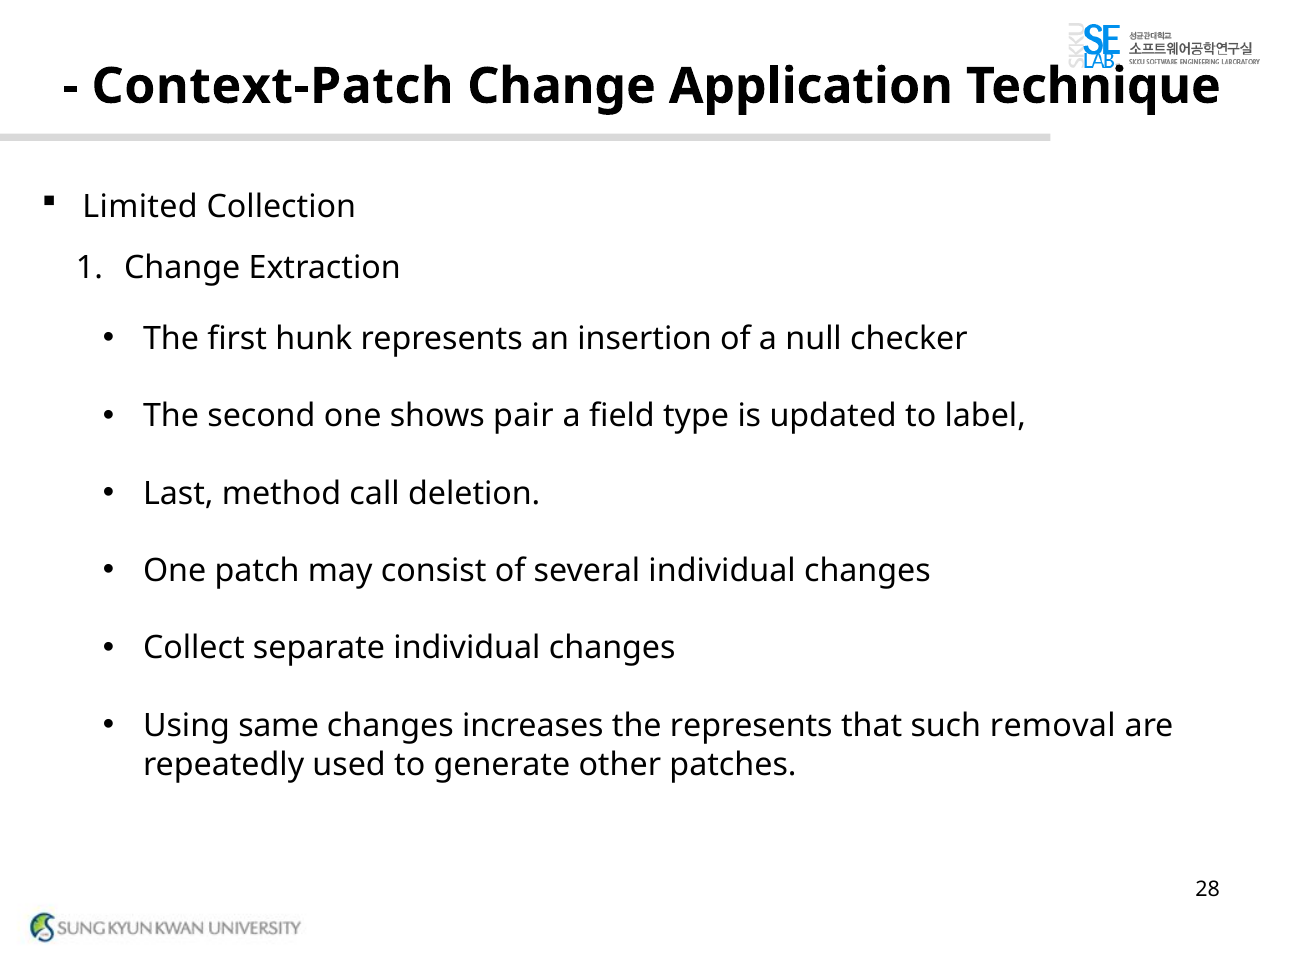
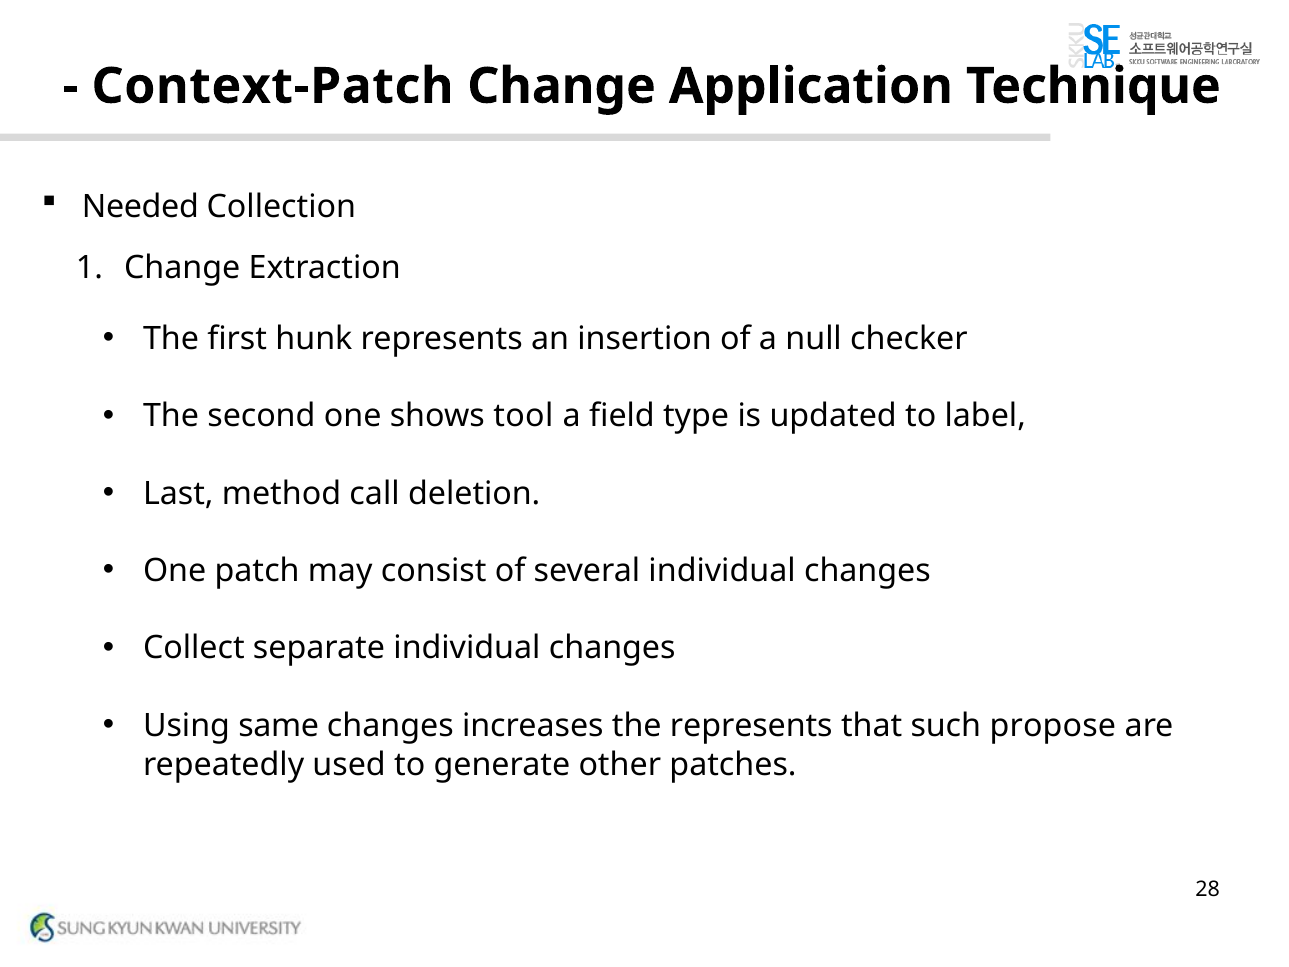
Limited: Limited -> Needed (140, 207)
pair: pair -> tool (523, 416)
removal: removal -> propose (1053, 726)
